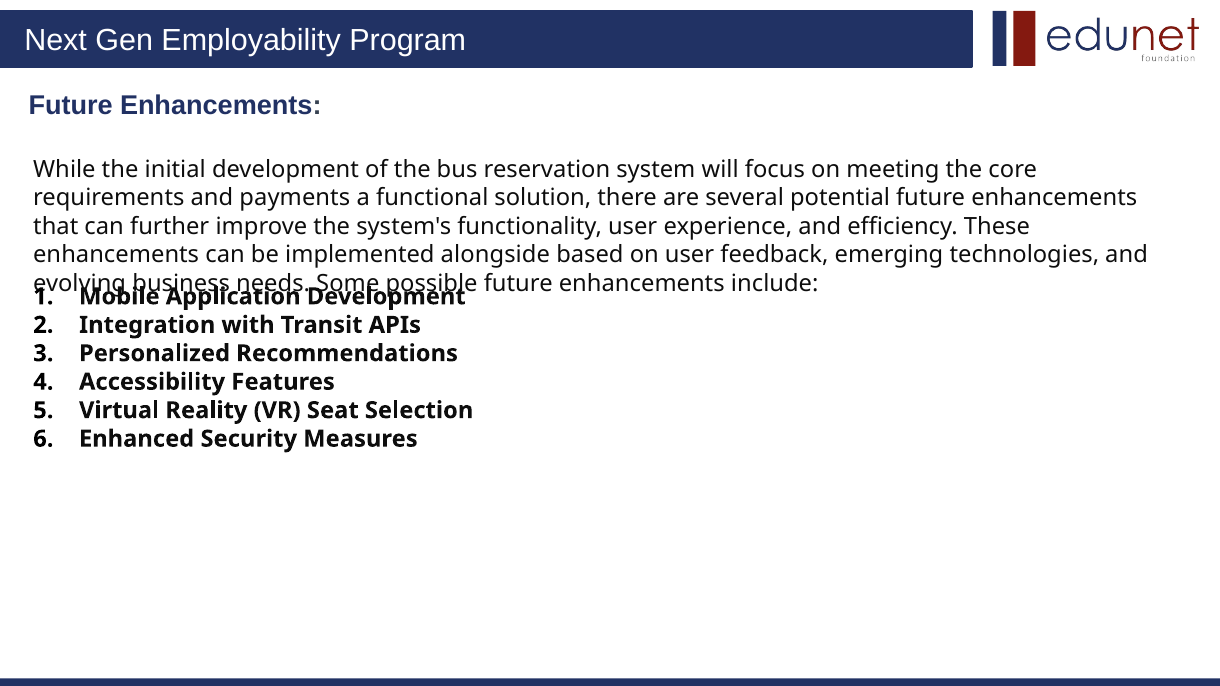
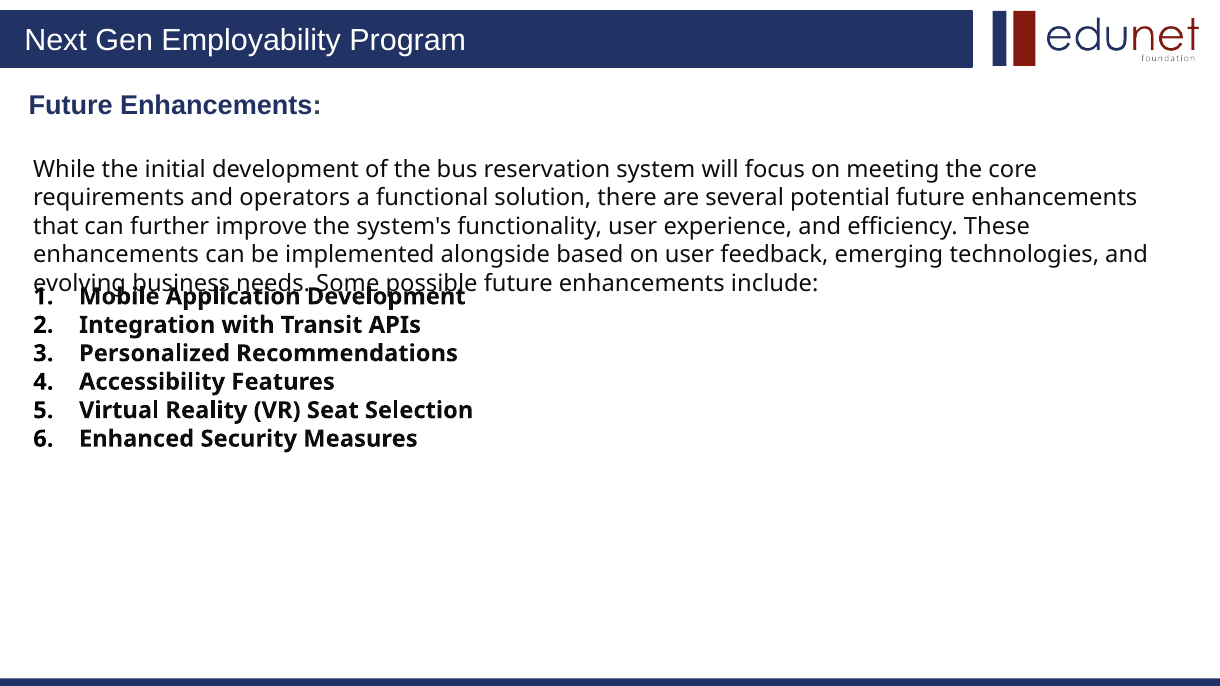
payments: payments -> operators (295, 198)
